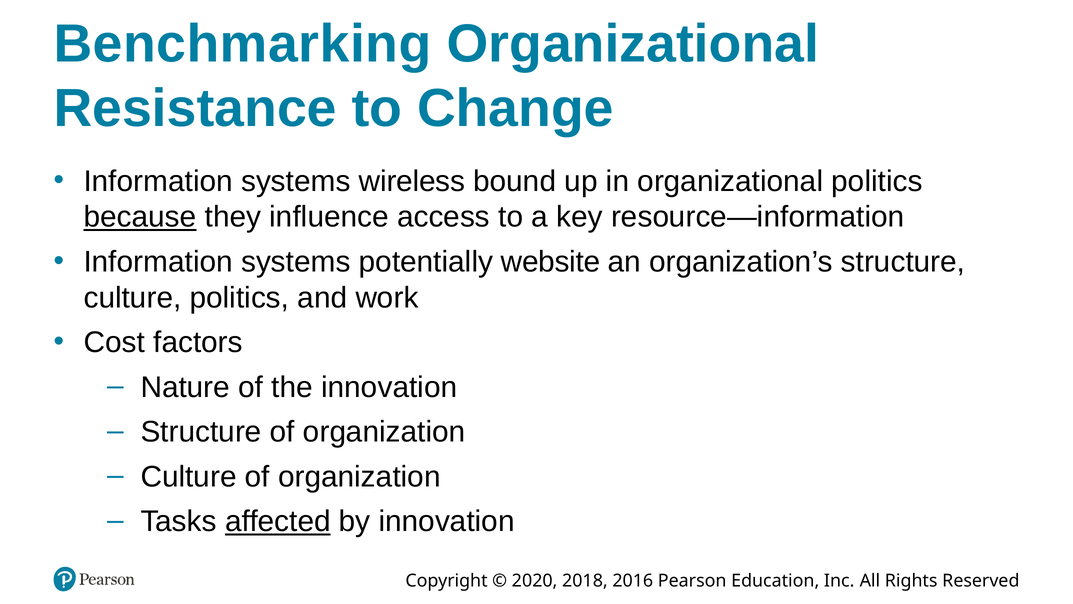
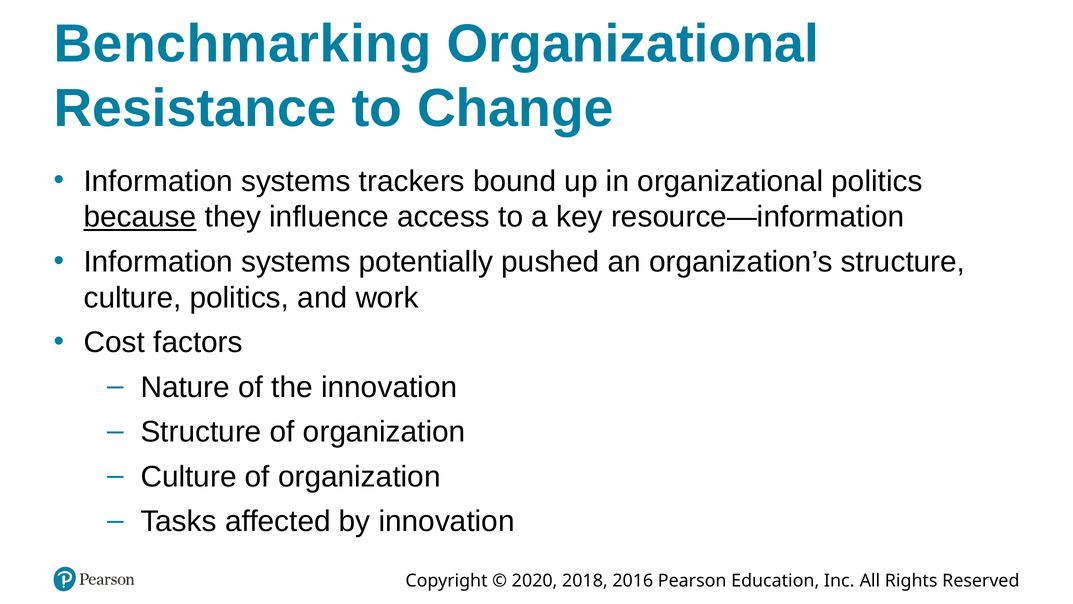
wireless: wireless -> trackers (412, 181)
website: website -> pushed (550, 262)
affected underline: present -> none (278, 521)
